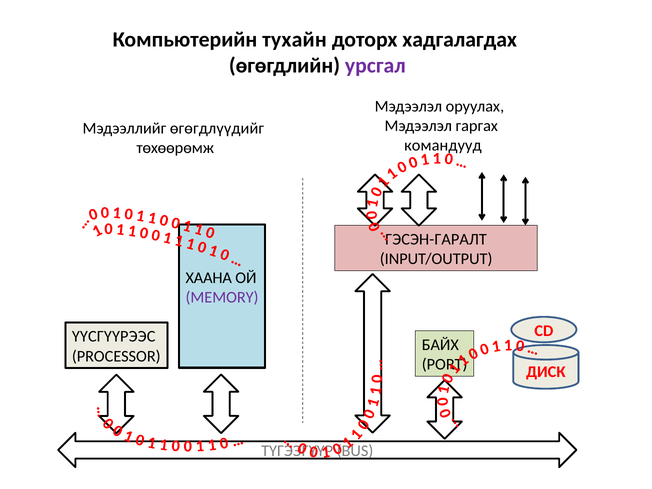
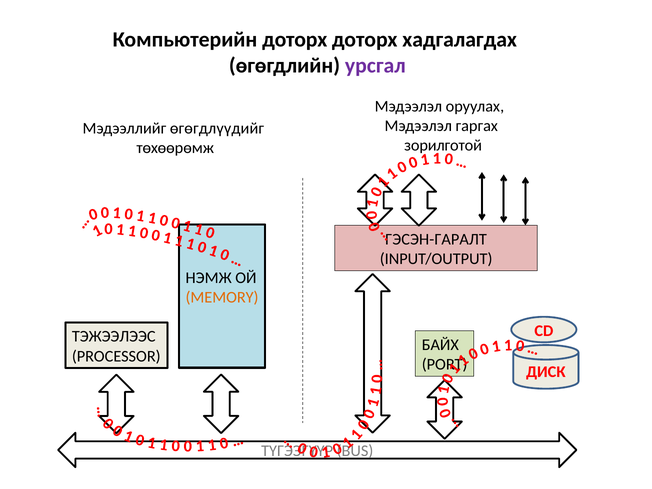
Компьютерийн тухайн: тухайн -> доторх (295, 39)
командууд: командууд -> зорилготой (443, 146)
ХААНА: ХААНА -> НЭМЖ (209, 278)
MEMORY colour: purple -> orange (222, 297)
ҮҮСГҮҮРЭЭС: ҮҮСГҮҮРЭЭС -> ТЭЖЭЭЛЭЭС (114, 337)
